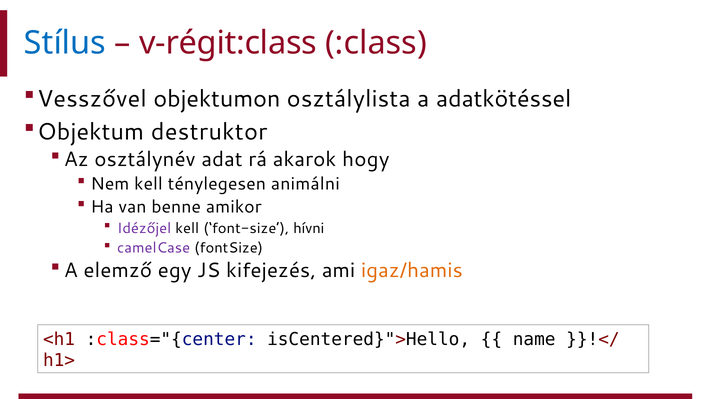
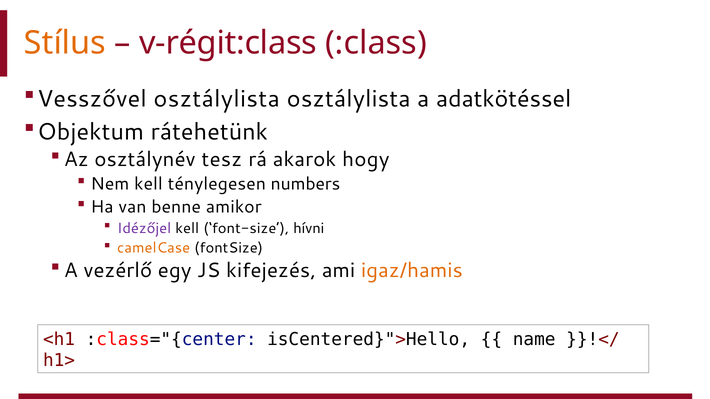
Stílus colour: blue -> orange (65, 43)
Vesszővel objektumon: objektumon -> osztálylista (217, 99)
destruktor: destruktor -> rátehetünk (209, 132)
adat: adat -> tesz (222, 160)
animálni: animálni -> numbers (305, 184)
camelCase colour: purple -> orange (154, 248)
elemző: elemző -> vezérlő (118, 271)
